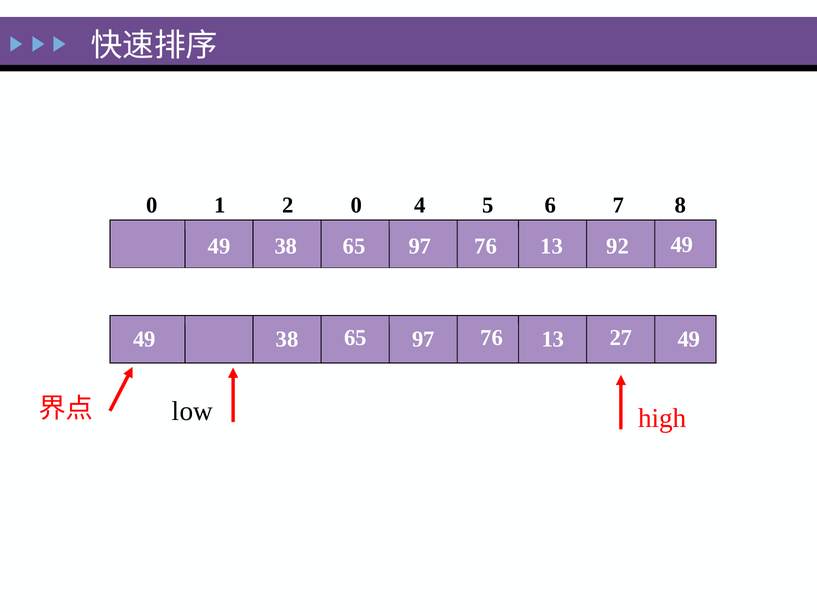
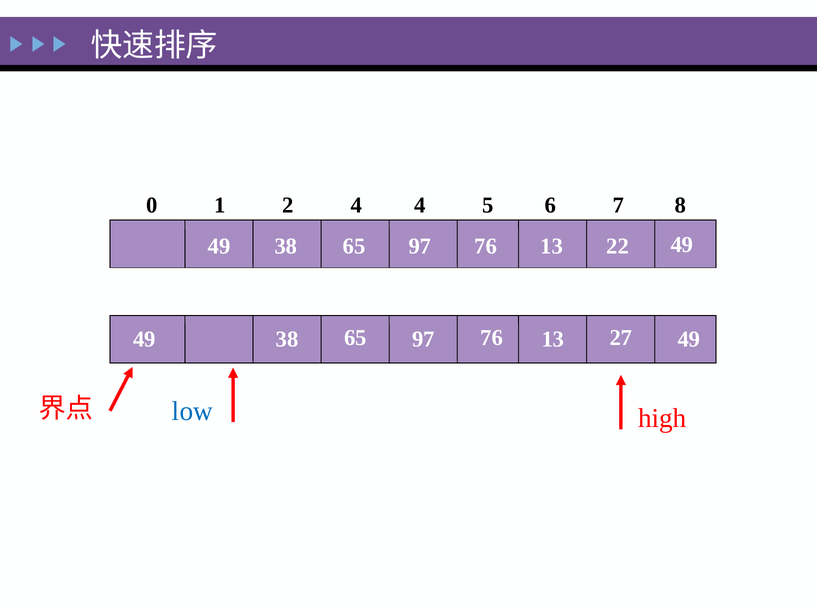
2 0: 0 -> 4 (356, 205)
92: 92 -> 22 (618, 246)
low colour: black -> blue (192, 411)
